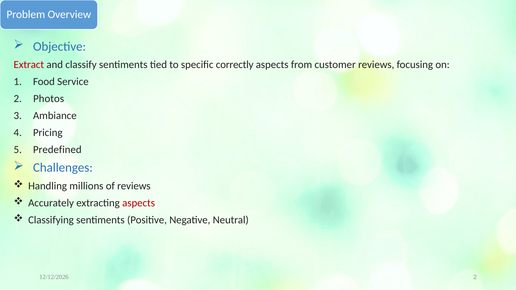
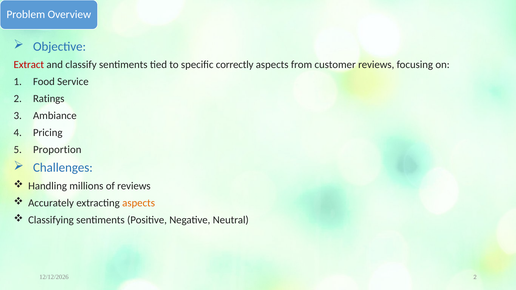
Photos: Photos -> Ratings (49, 99)
Predefined: Predefined -> Proportion (57, 150)
aspects colour: red -> orange (139, 203)
